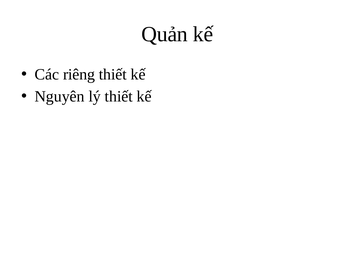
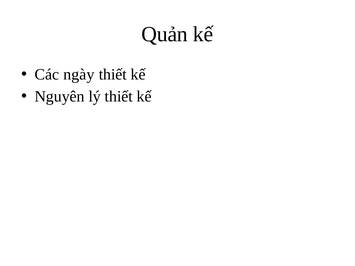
riêng: riêng -> ngày (79, 74)
